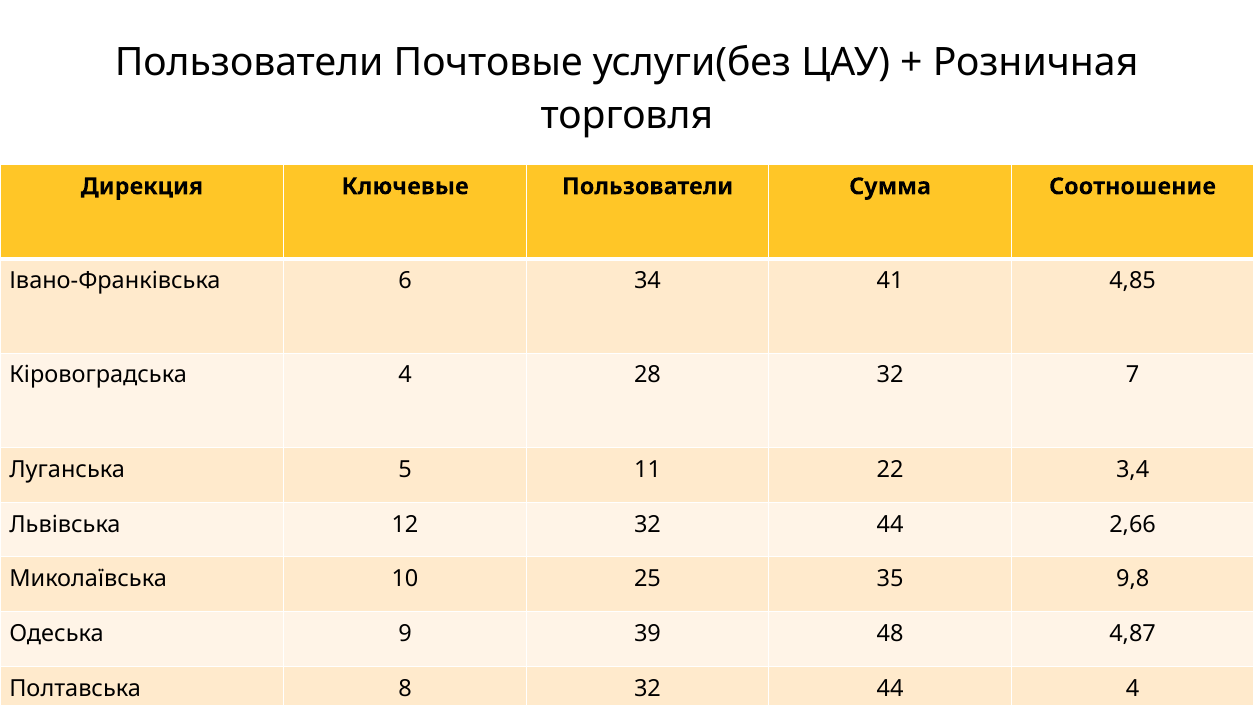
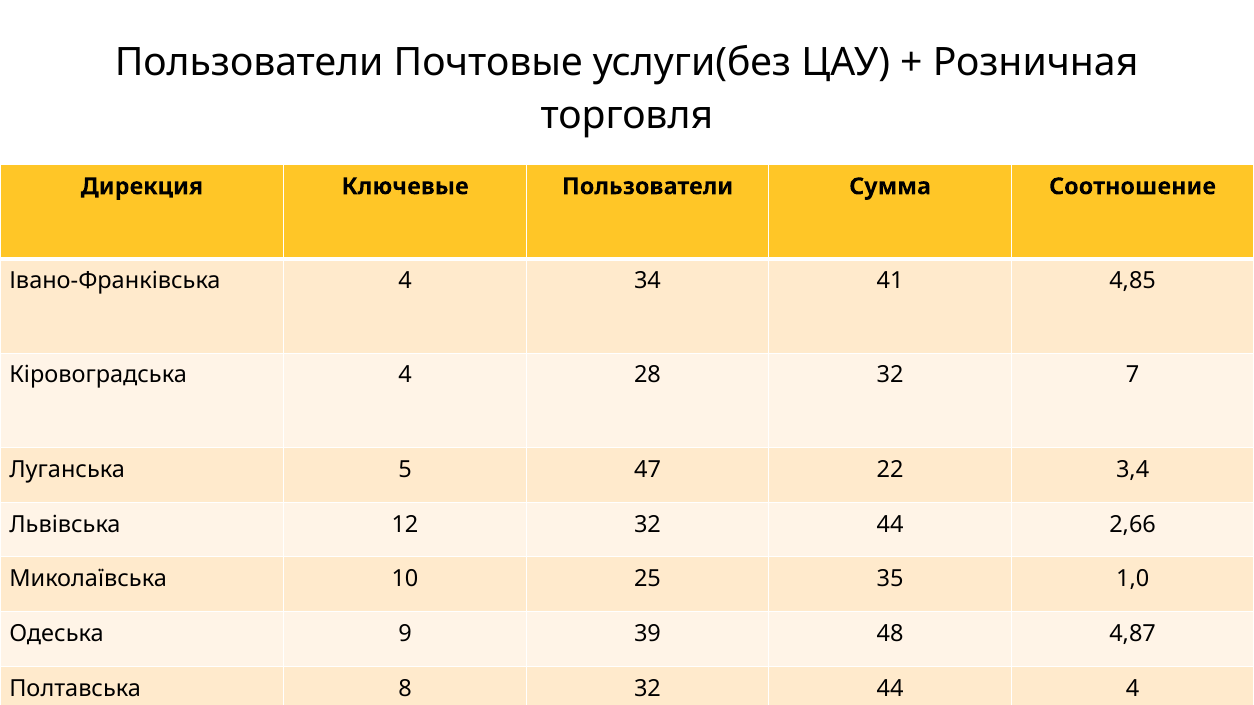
Івано-Франківська 6: 6 -> 4 (405, 281)
11: 11 -> 47 (648, 470)
9,8: 9,8 -> 1,0 (1133, 579)
